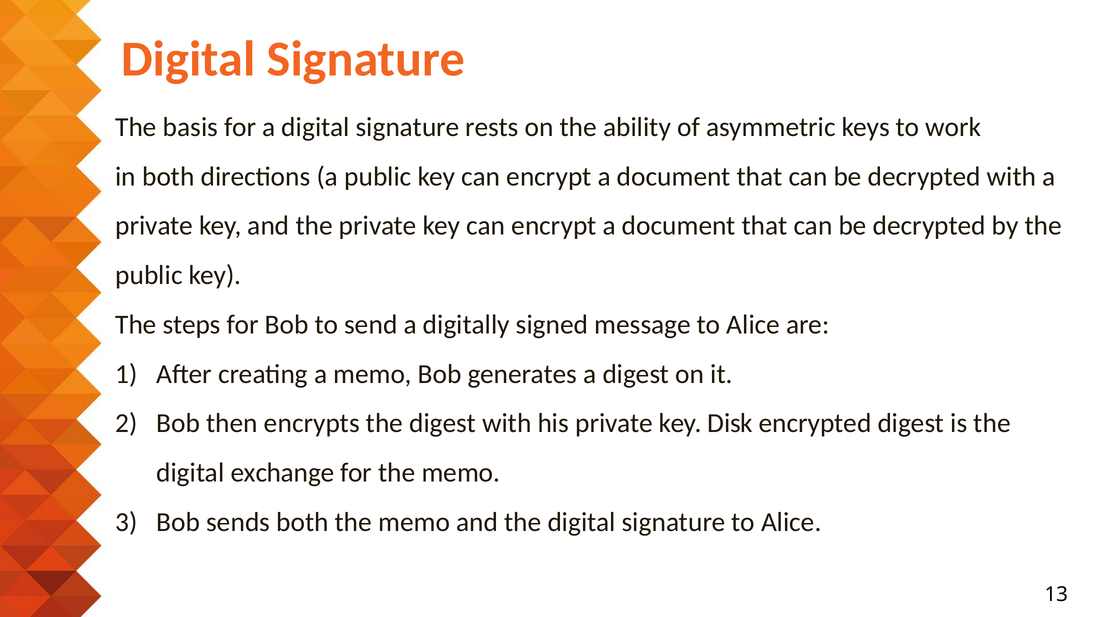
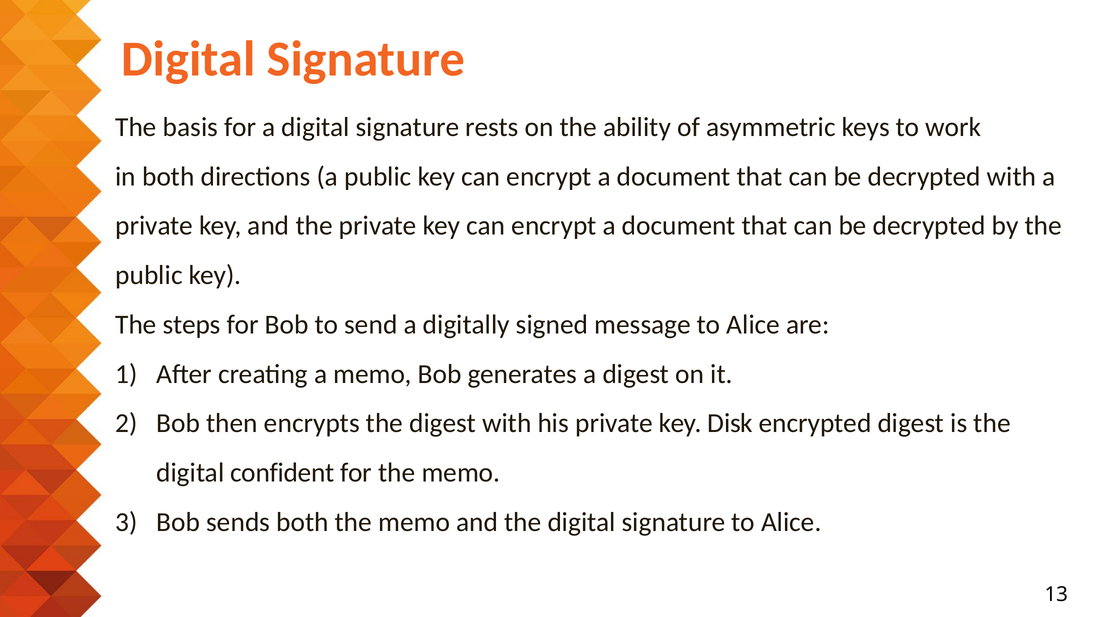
exchange: exchange -> confident (282, 472)
